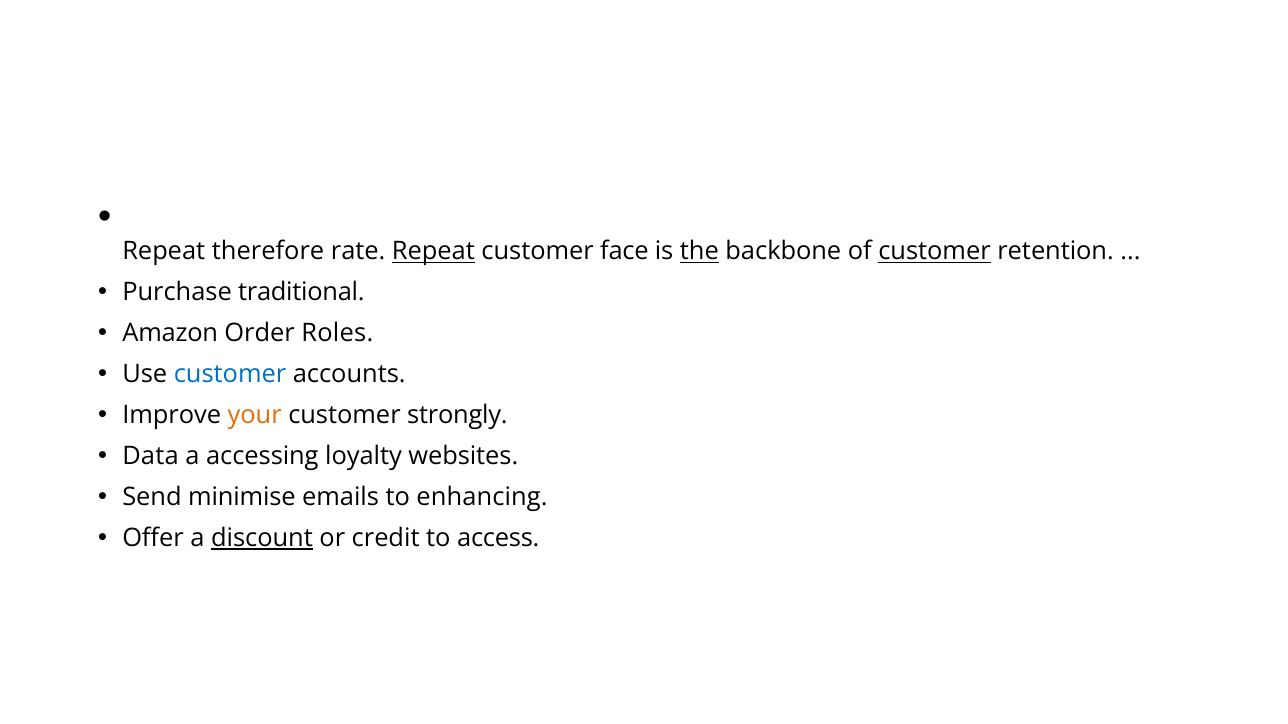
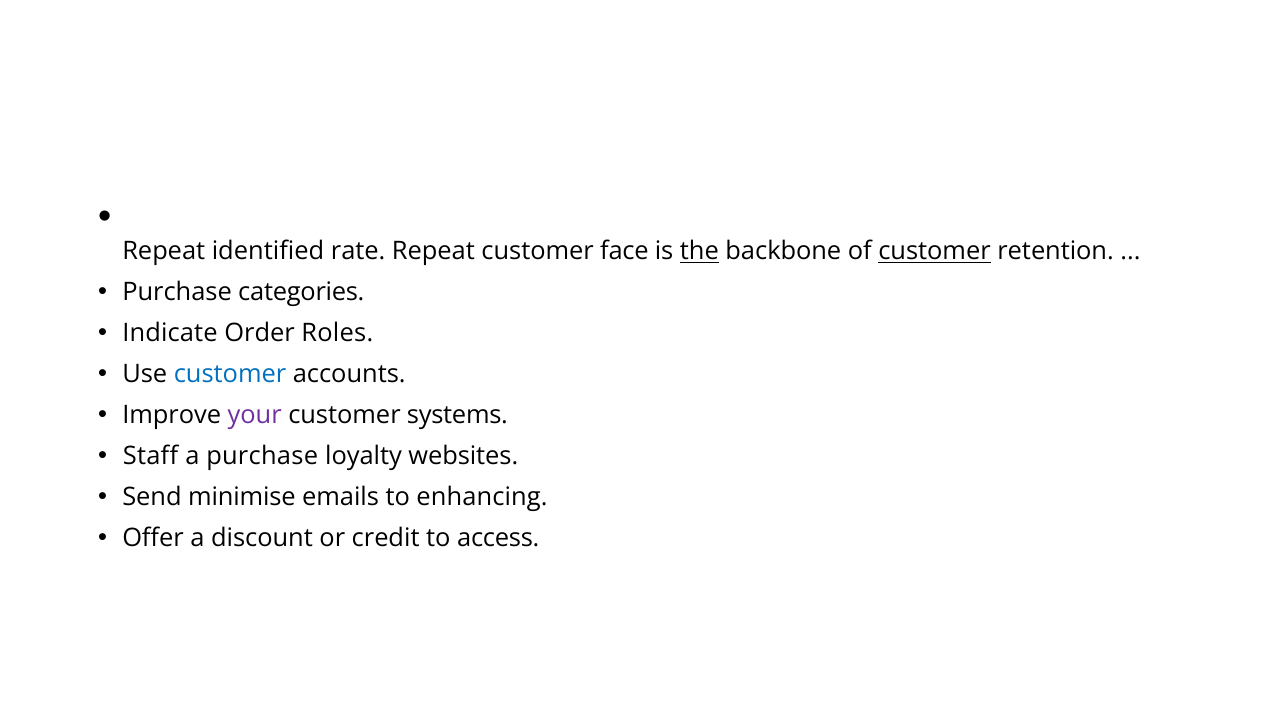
therefore: therefore -> identified (268, 252)
Repeat underline: present -> none (433, 252)
traditional: traditional -> categories (301, 293)
Amazon: Amazon -> Indicate (170, 334)
your colour: orange -> purple (255, 415)
strongly: strongly -> systems (457, 415)
Data: Data -> Staff (150, 456)
a accessing: accessing -> purchase (262, 456)
discount underline: present -> none (262, 538)
